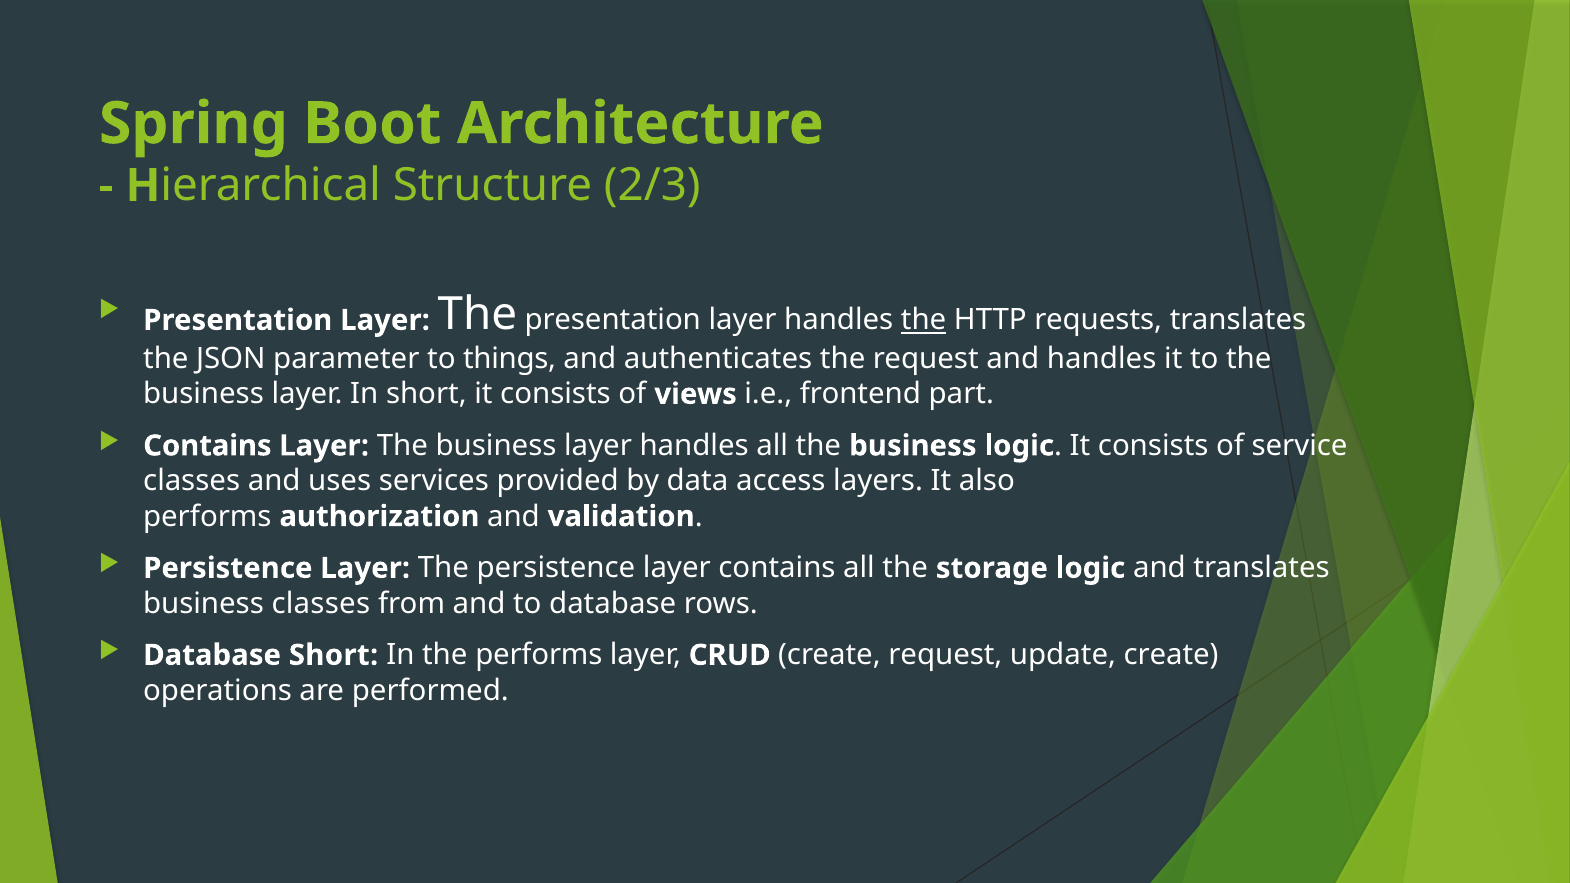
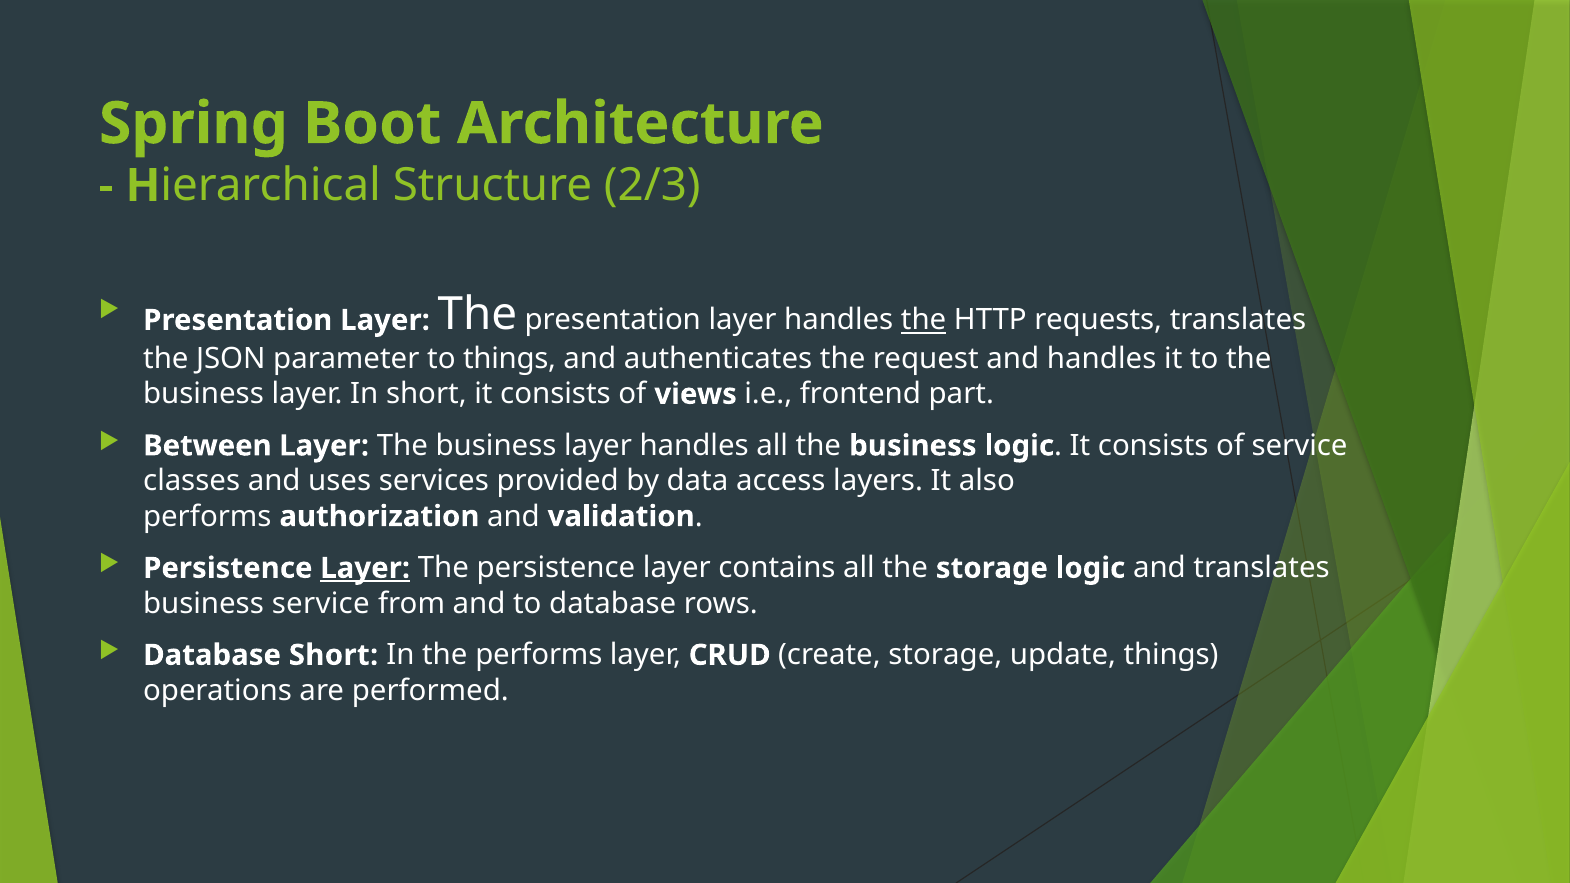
Contains: Contains -> Between (207, 446)
Layer underline: none -> present (365, 568)
business classes: classes -> service (321, 604)
create request: request -> storage (945, 655)
update create: create -> things (1171, 655)
